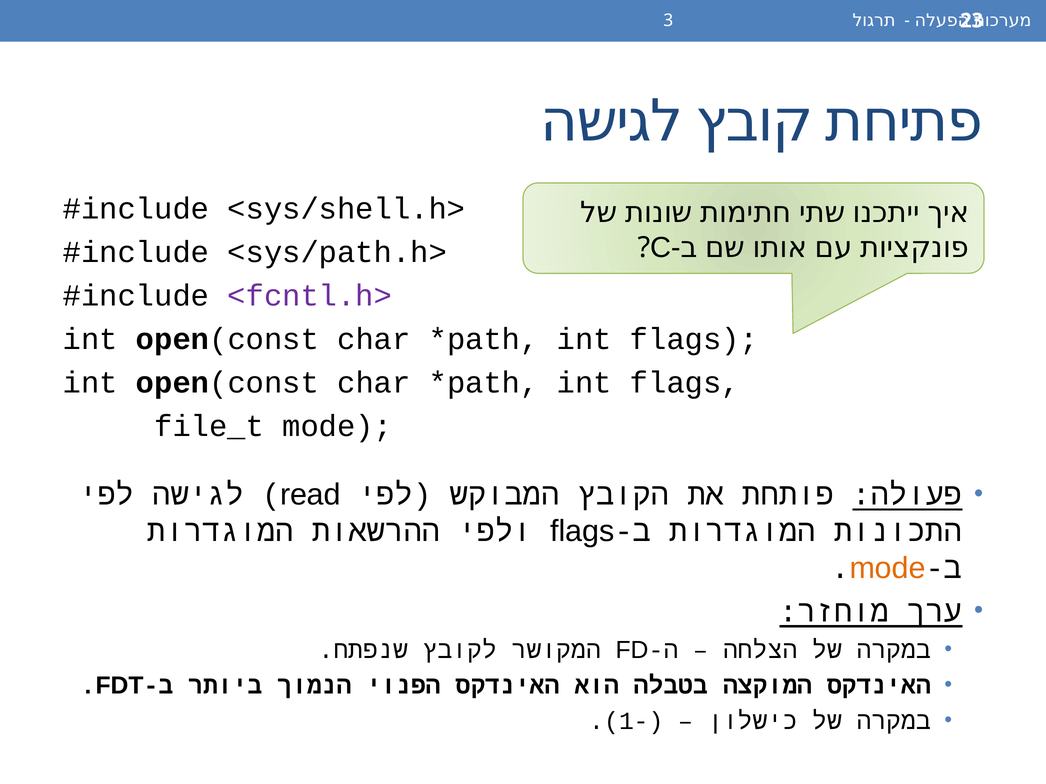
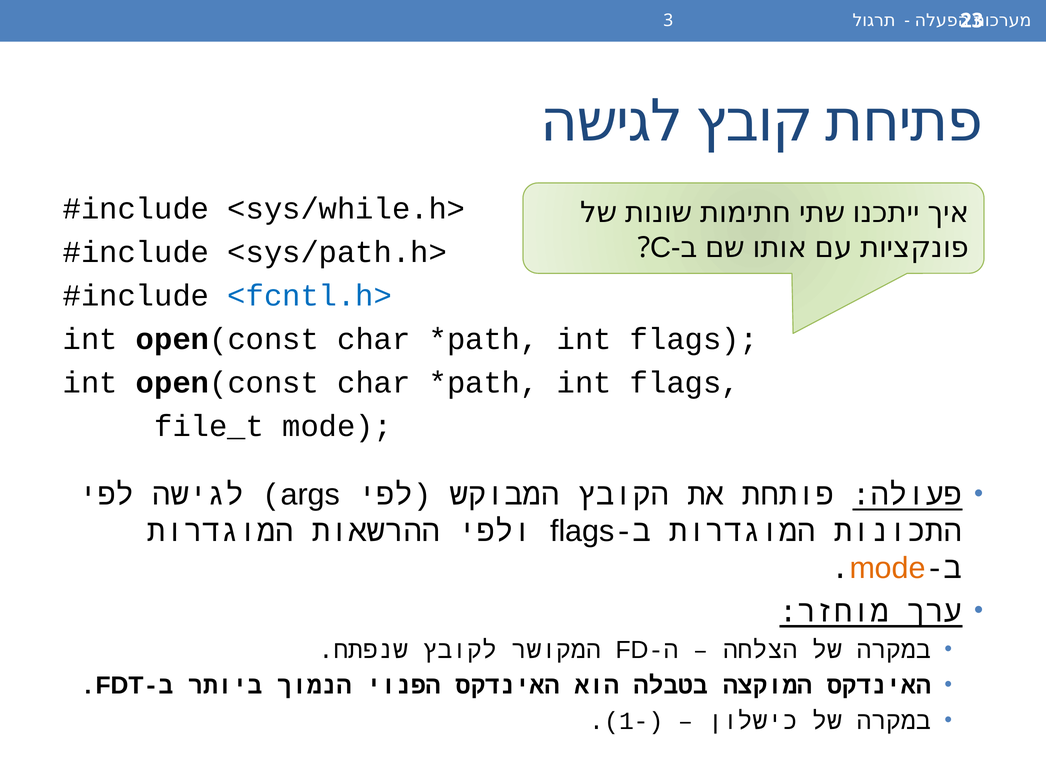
<sys/shell.h>: <sys/shell.h> -> <sys/while.h> (346, 209)
<fcntl.h> colour: purple -> blue (310, 296)
read: read -> args (310, 495)
